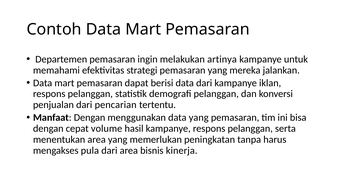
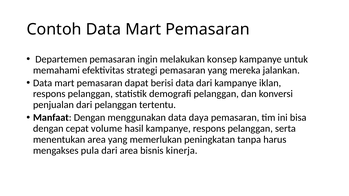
artinya: artinya -> konsep (222, 59)
dari pencarian: pencarian -> pelanggan (116, 105)
data yang: yang -> daya (199, 118)
